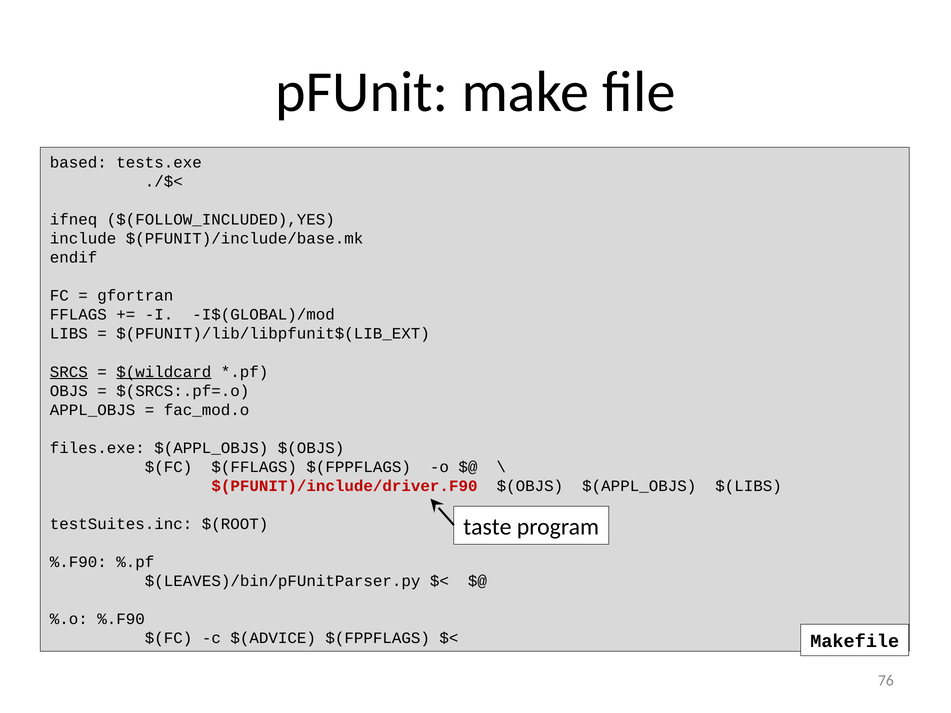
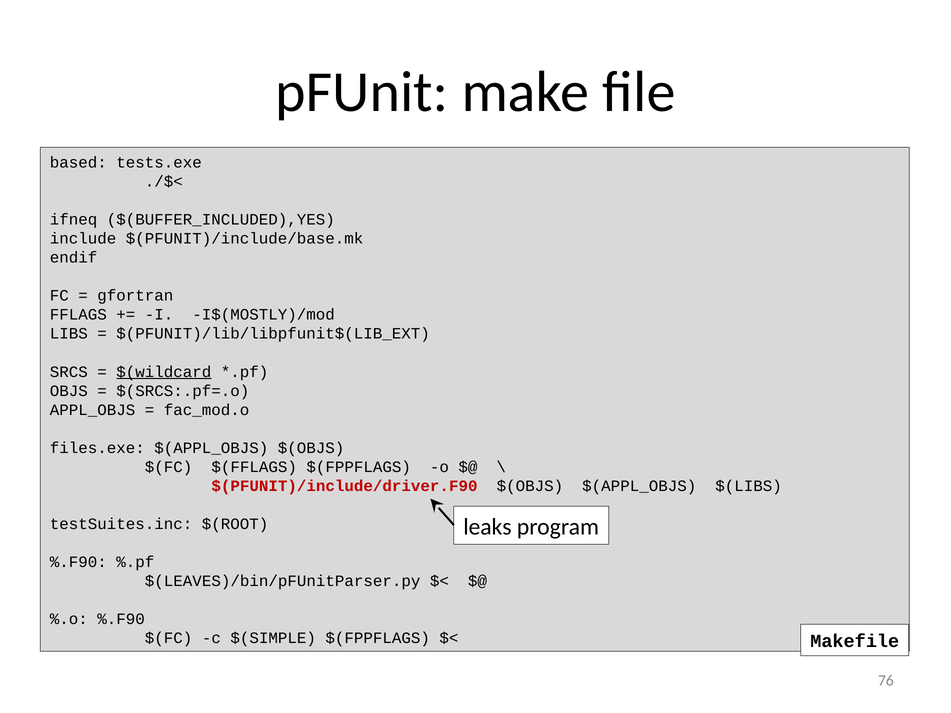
$(FOLLOW_INCLUDED),YES: $(FOLLOW_INCLUDED),YES -> $(BUFFER_INCLUDED),YES (221, 220)
I$(GLOBAL)/mod: I$(GLOBAL)/mod -> I$(MOSTLY)/mod (264, 315)
SRCS underline: present -> none (69, 372)
taste: taste -> leaks (487, 527)
$(ADVICE: $(ADVICE -> $(SIMPLE (273, 638)
